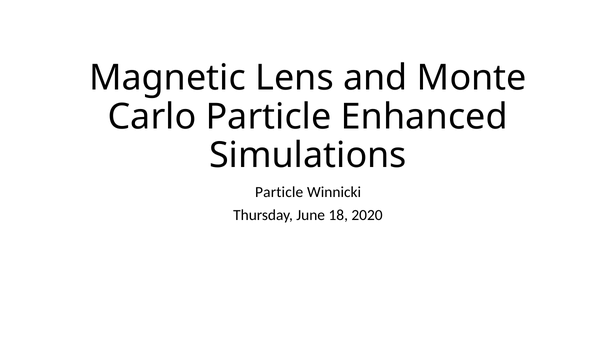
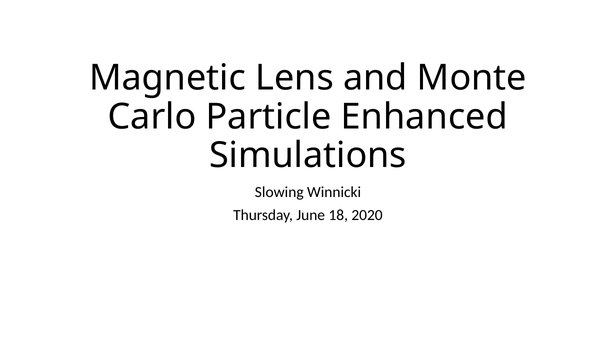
Particle: Particle -> Slowing (279, 193)
